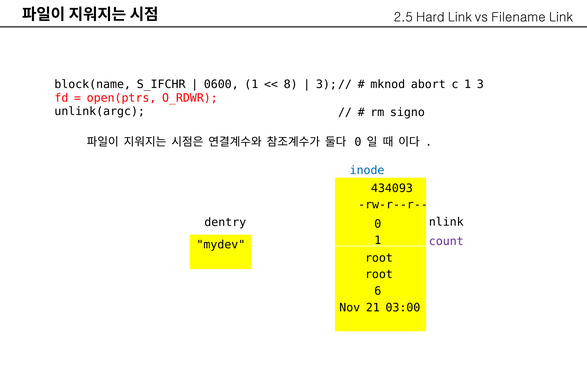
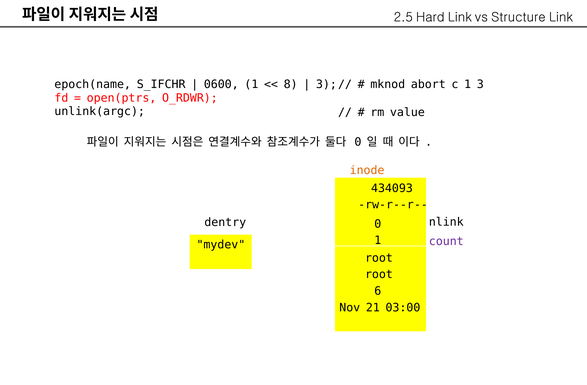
Filename: Filename -> Structure (518, 17)
block(name: block(name -> epoch(name (93, 85)
signo: signo -> value (407, 112)
inode colour: blue -> orange (367, 171)
